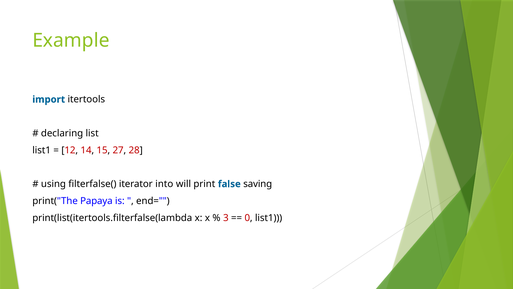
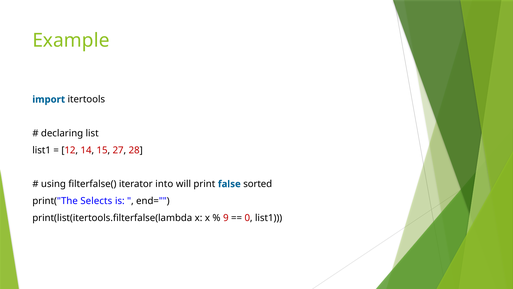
saving: saving -> sorted (258, 184)
Papaya: Papaya -> Selects (96, 201)
3: 3 -> 9 (226, 218)
